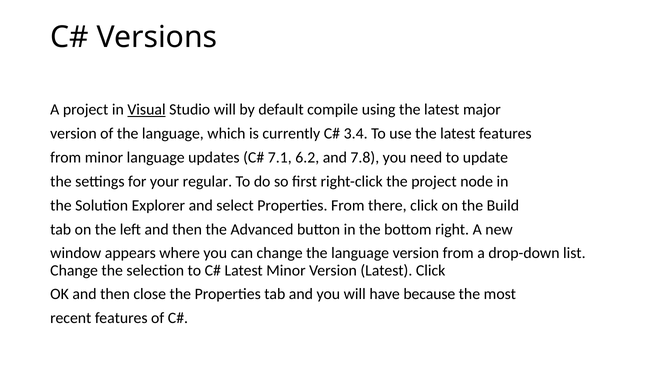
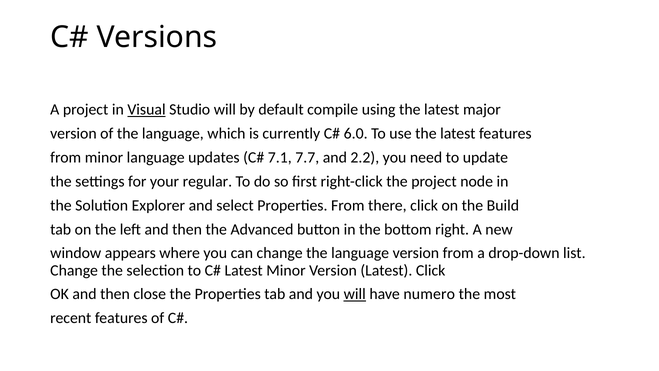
3.4: 3.4 -> 6.0 (356, 133)
6.2: 6.2 -> 7.7 (307, 157)
7.8: 7.8 -> 2.2 (365, 157)
will underline: none -> present (355, 294)
because: because -> numero (429, 294)
